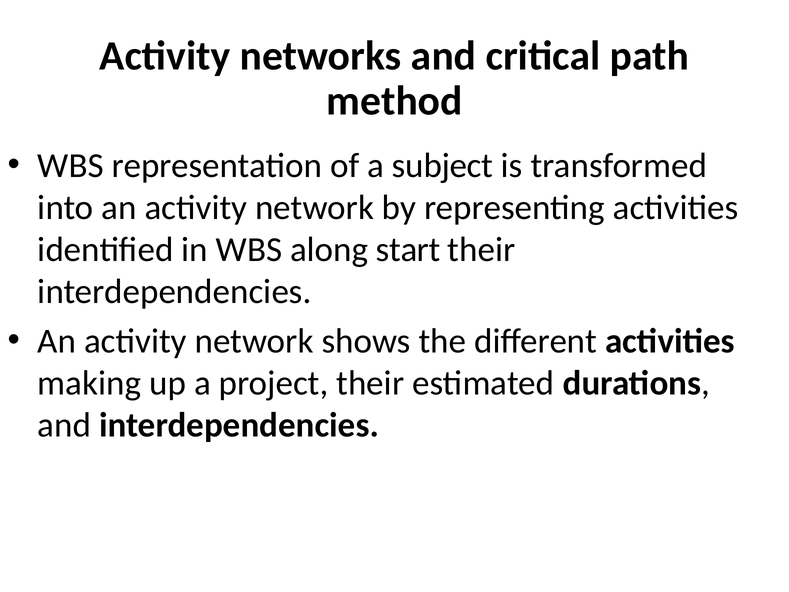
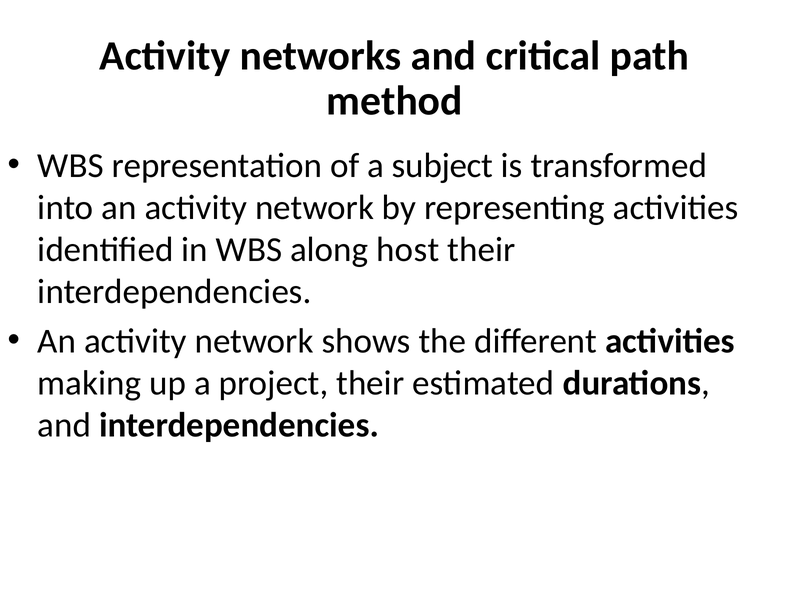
start: start -> host (408, 250)
